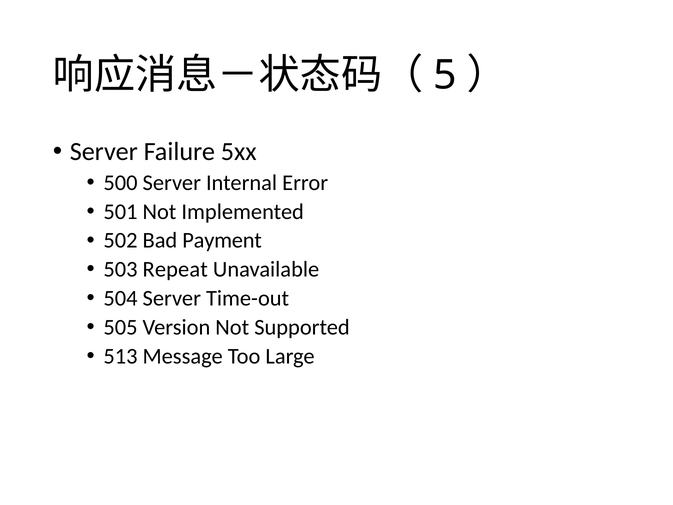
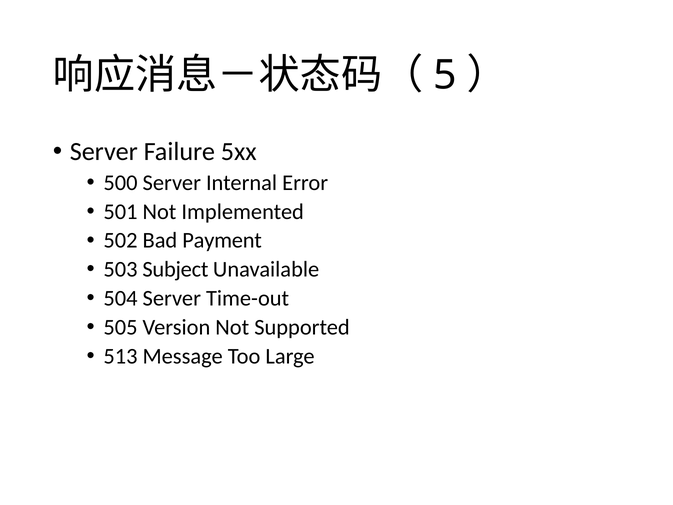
Repeat: Repeat -> Subject (175, 269)
